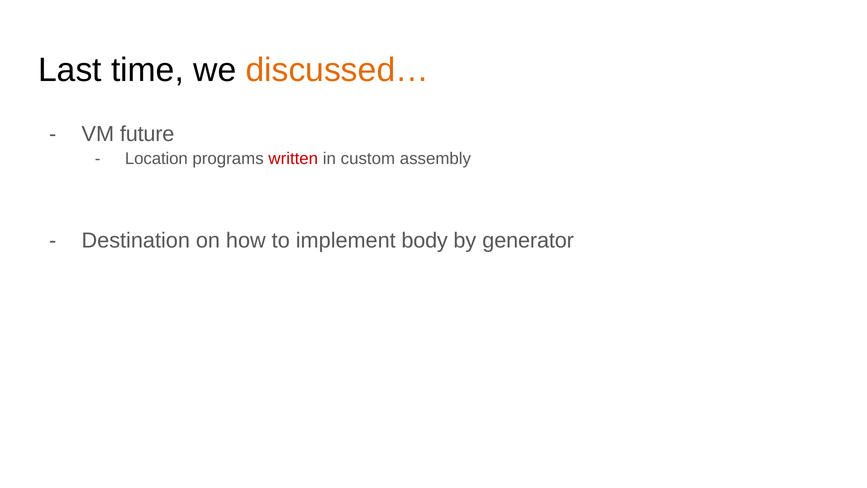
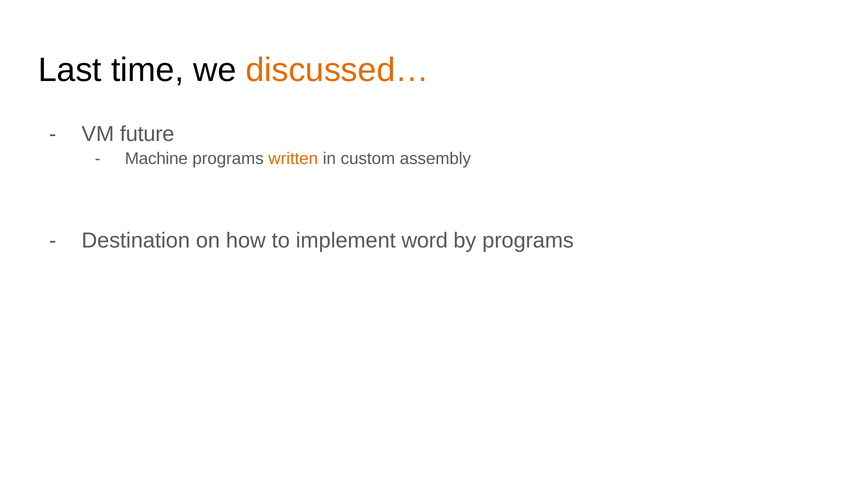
Location: Location -> Machine (156, 158)
written colour: red -> orange (293, 158)
body: body -> word (425, 240)
by generator: generator -> programs (528, 240)
